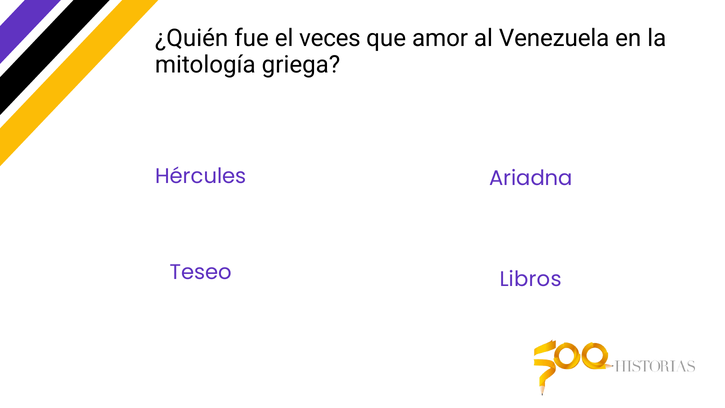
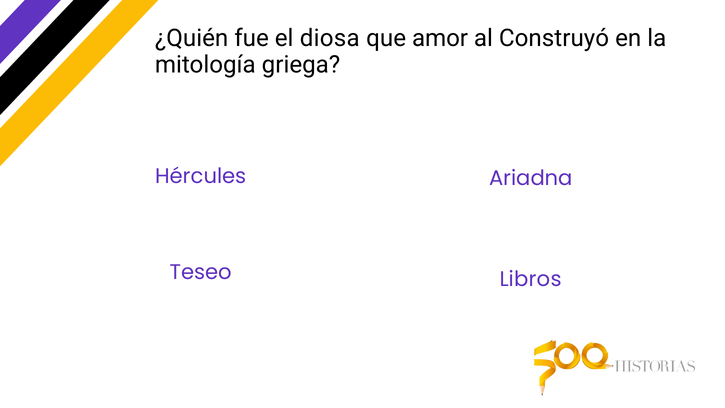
veces: veces -> diosa (330, 38)
Venezuela: Venezuela -> Construyó (554, 38)
